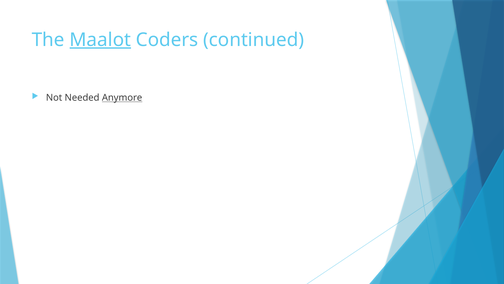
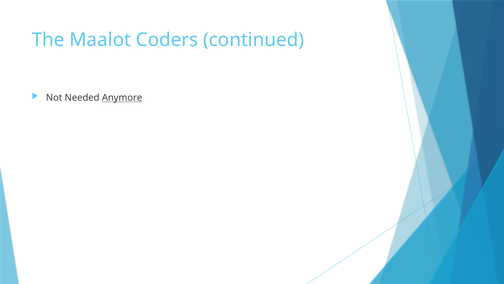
Maalot underline: present -> none (100, 40)
